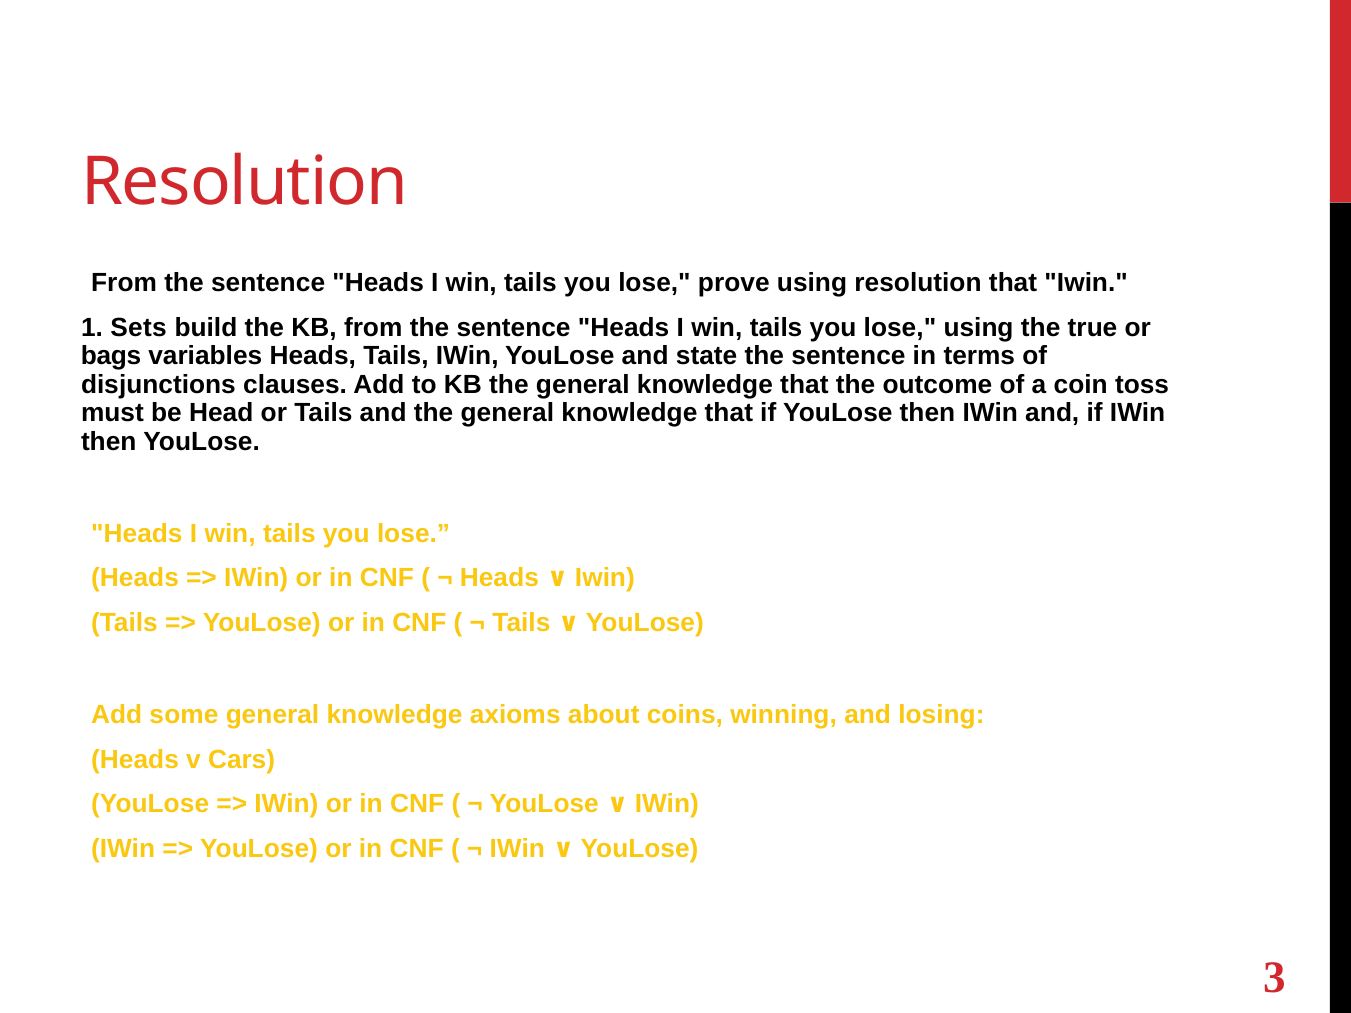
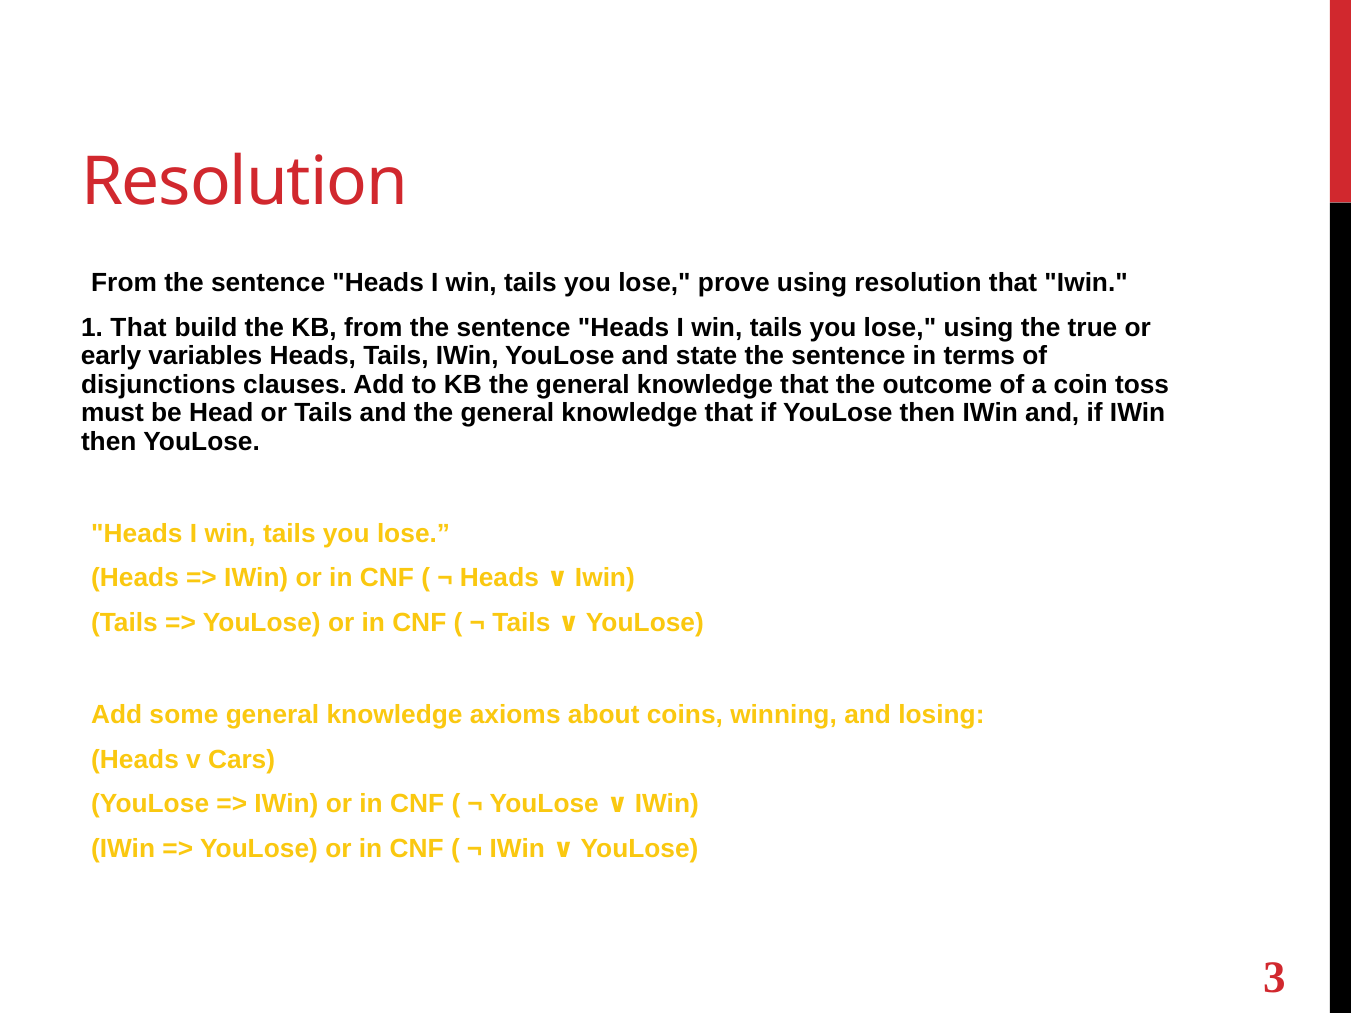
1 Sets: Sets -> That (139, 328)
bags: bags -> early (111, 356)
